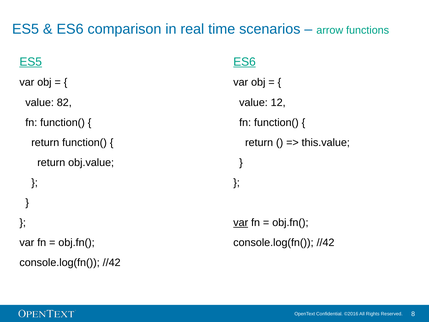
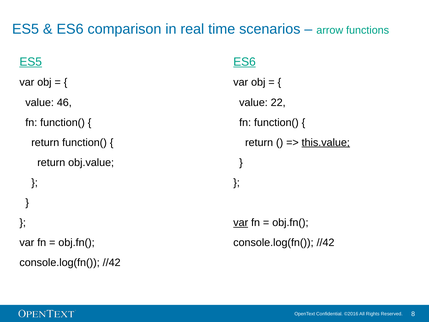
82: 82 -> 46 (64, 102)
12: 12 -> 22 (278, 102)
this.value underline: none -> present (326, 142)
